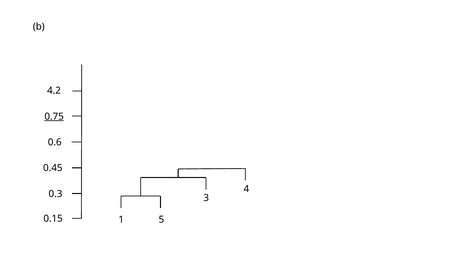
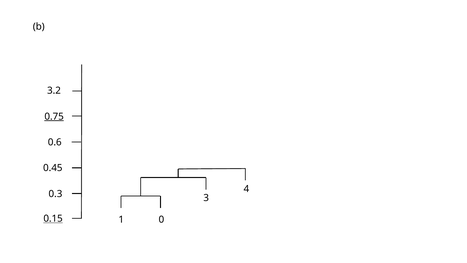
4.2: 4.2 -> 3.2 (54, 91)
0.15 underline: none -> present (53, 218)
5: 5 -> 0 (161, 219)
